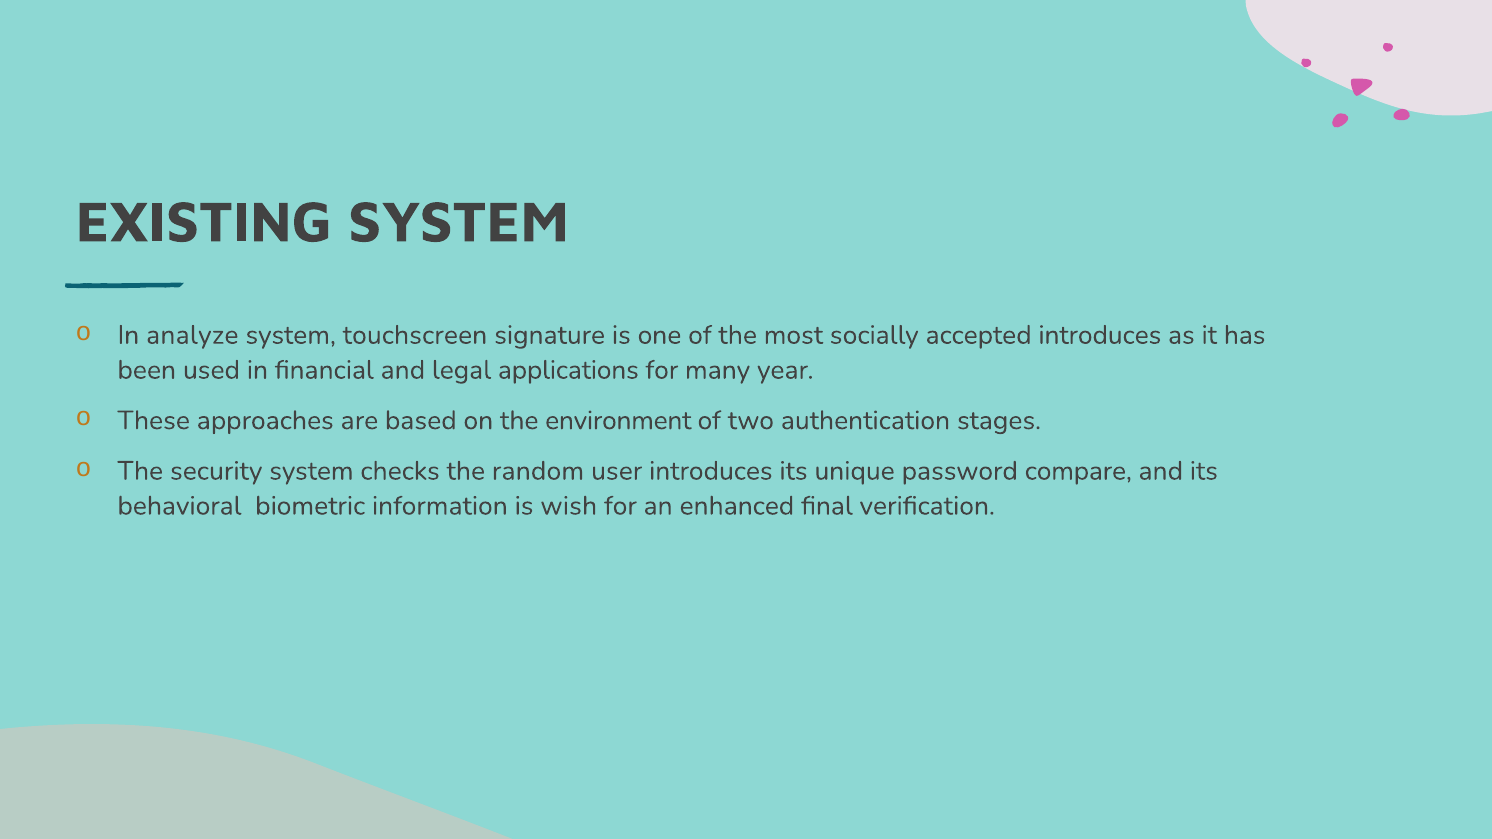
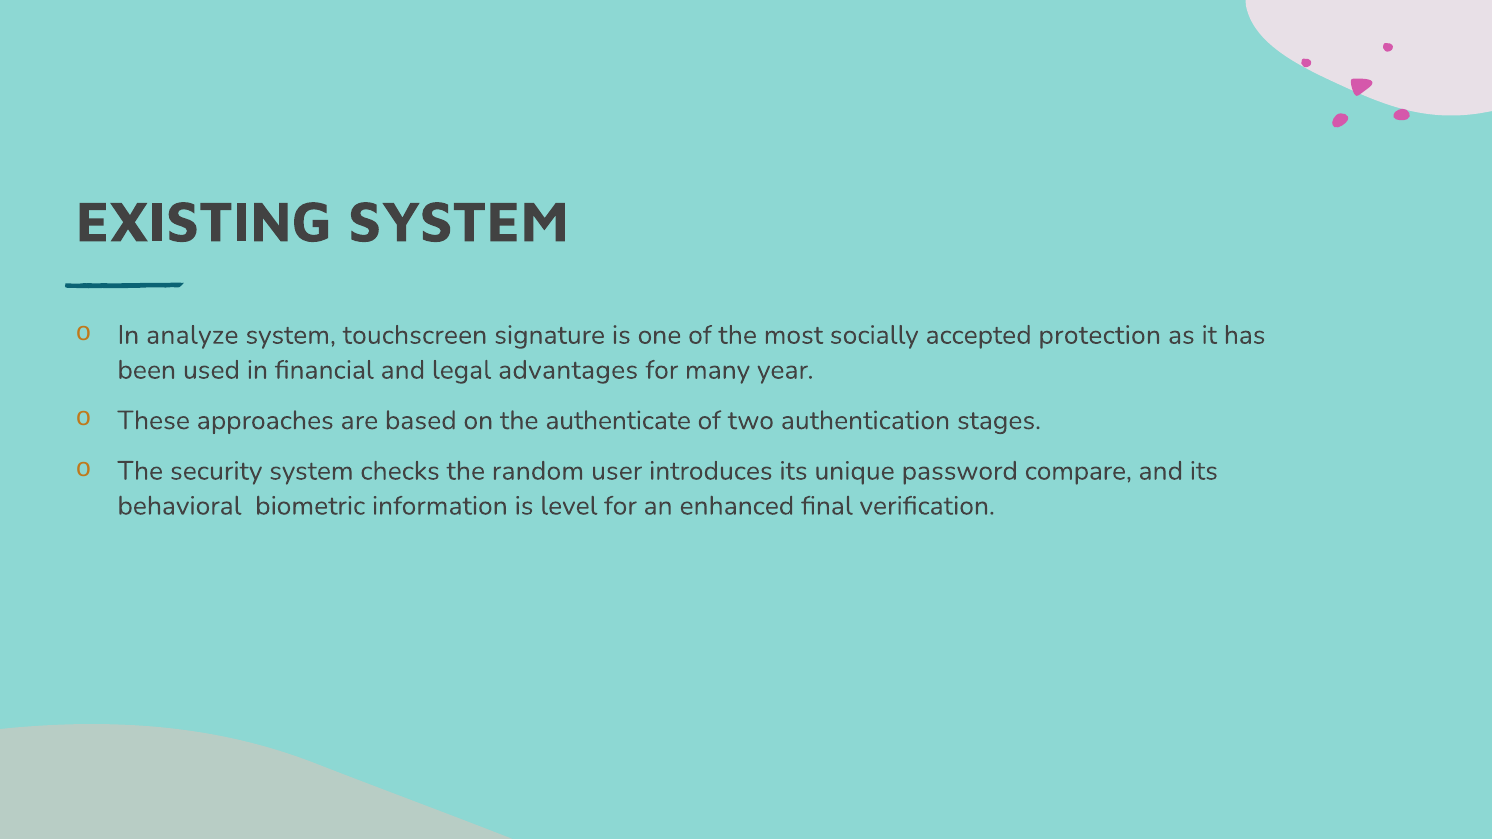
accepted introduces: introduces -> protection (1100, 335)
applications: applications -> advantages (568, 370)
environment: environment -> authenticate (618, 421)
wish: wish -> level (569, 506)
